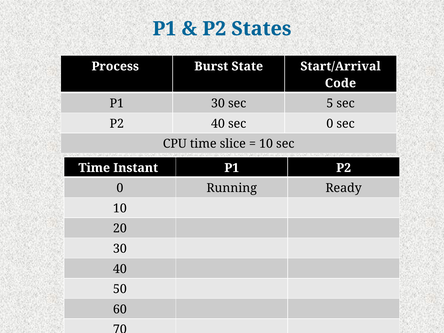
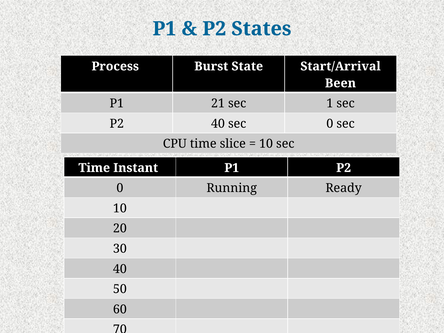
Code: Code -> Been (340, 83)
P1 30: 30 -> 21 (218, 103)
5: 5 -> 1 (330, 103)
